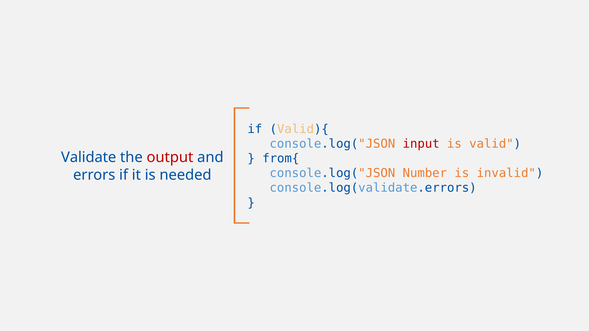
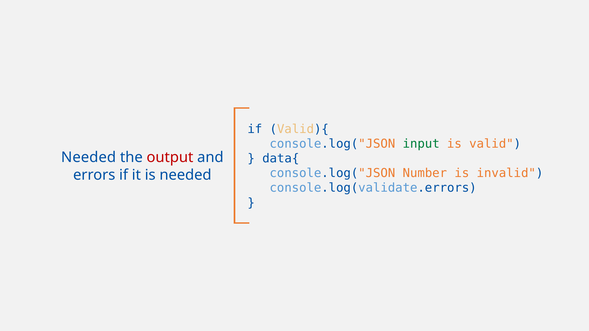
input colour: red -> green (421, 144)
from{: from{ -> data{ (281, 159)
Validate: Validate -> Needed (89, 158)
